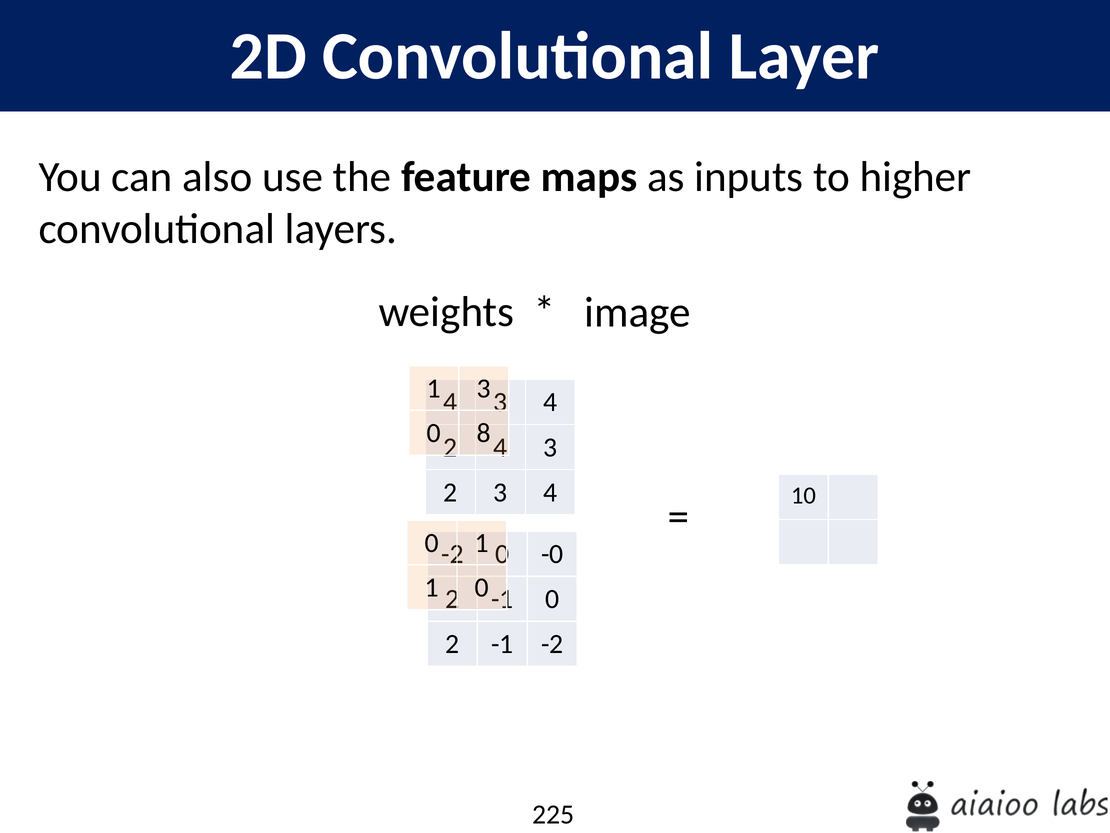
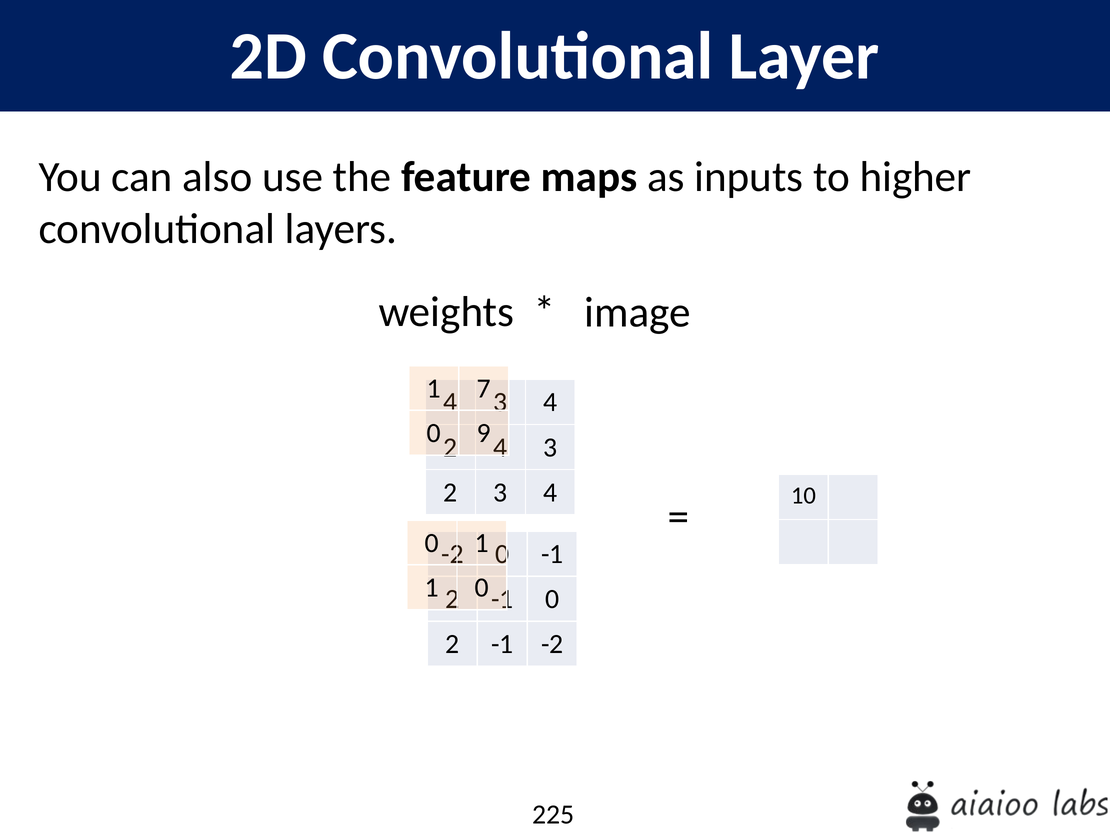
1 3: 3 -> 7 (484, 388)
8: 8 -> 9 (484, 433)
-0: -0 -> -1 (552, 554)
